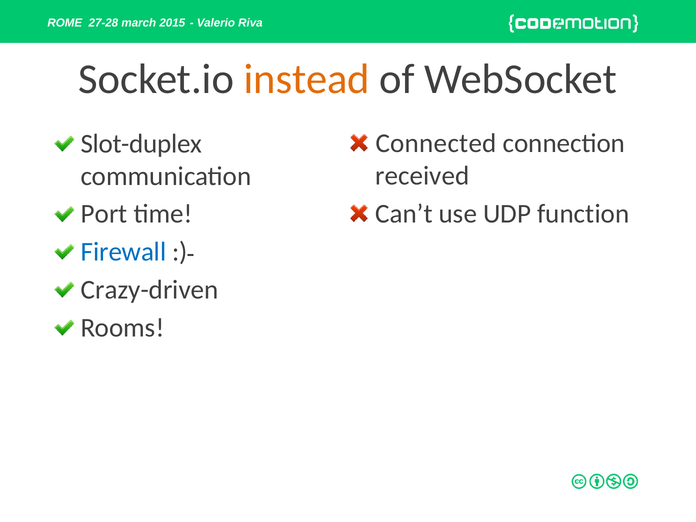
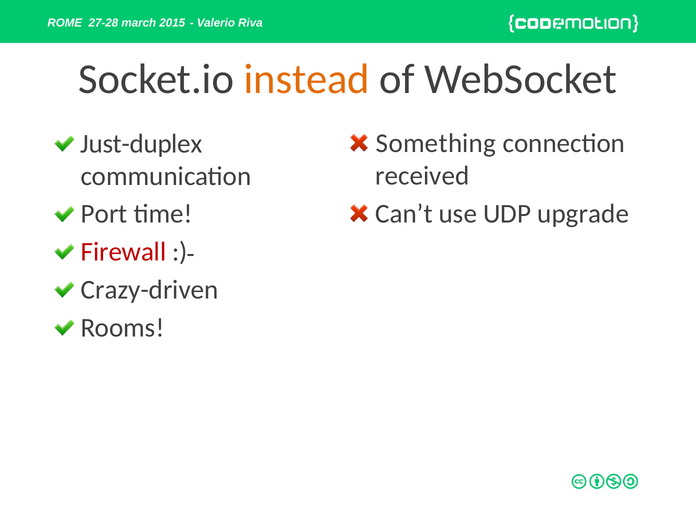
Connected: Connected -> Something (436, 144)
Slot-duplex: Slot-duplex -> Just-duplex (141, 144)
function: function -> upgrade (583, 214)
Firewall colour: blue -> red (124, 252)
